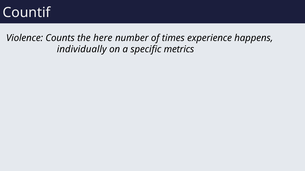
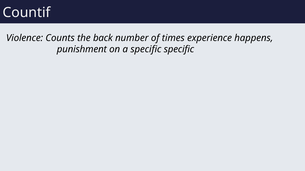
here: here -> back (103, 38)
individually: individually -> punishment (82, 49)
specific metrics: metrics -> specific (179, 49)
